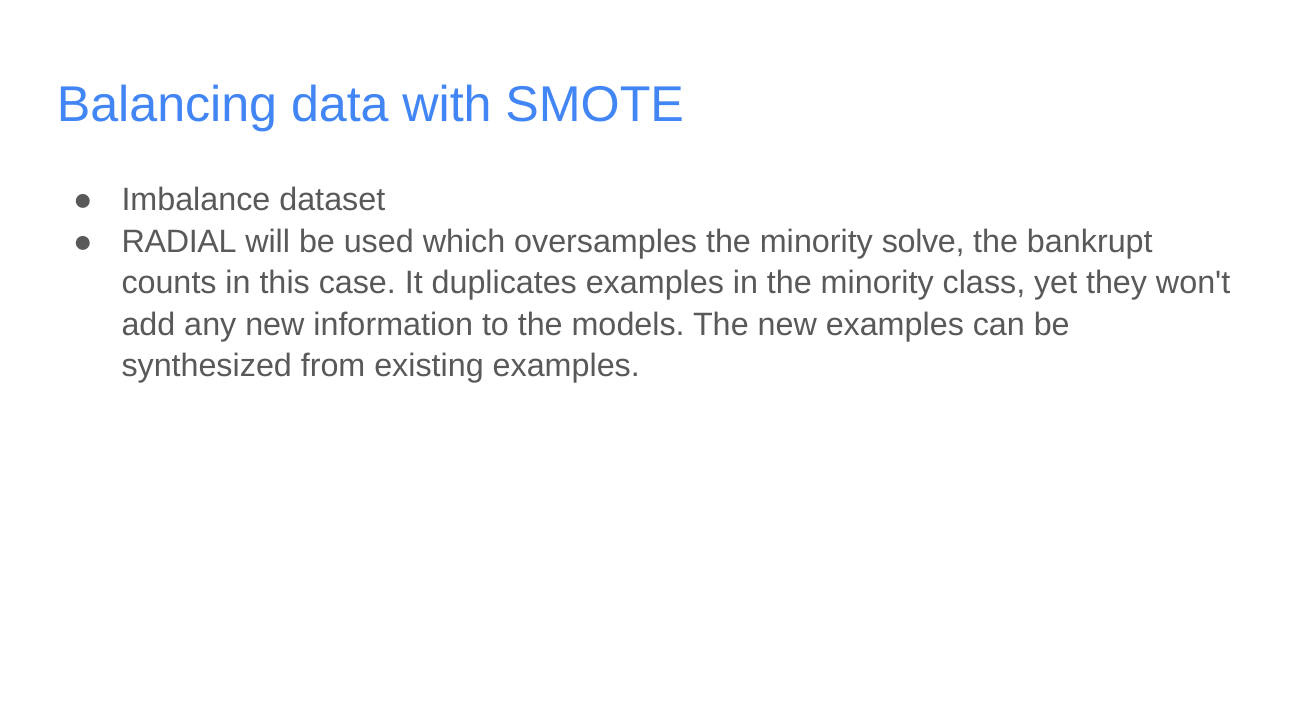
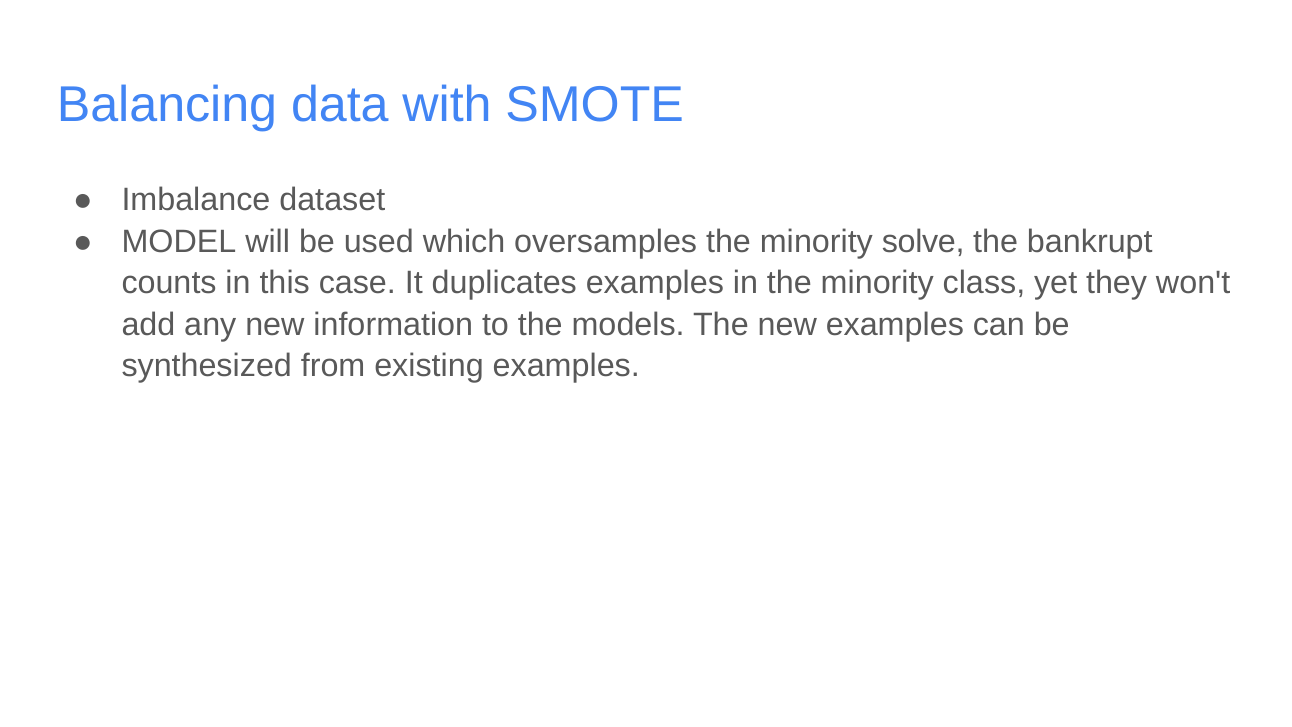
RADIAL: RADIAL -> MODEL (179, 241)
